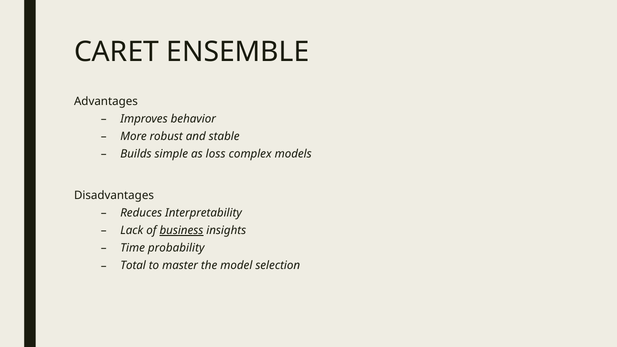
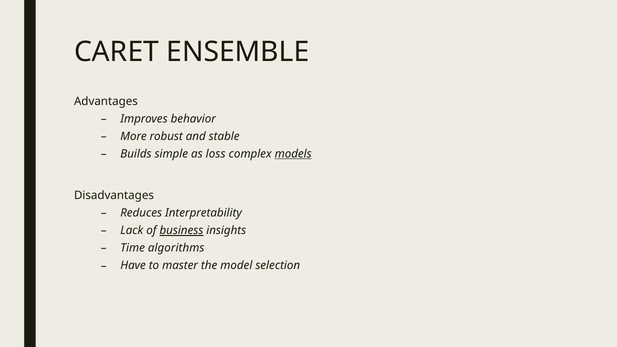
models underline: none -> present (293, 154)
probability: probability -> algorithms (176, 248)
Total: Total -> Have (133, 266)
